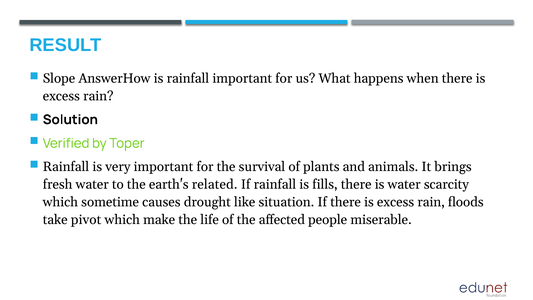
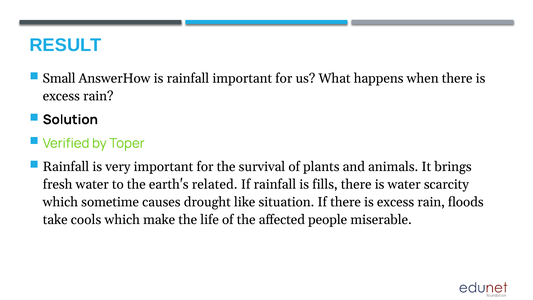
Slope: Slope -> Small (59, 78)
pivot: pivot -> cools (86, 220)
